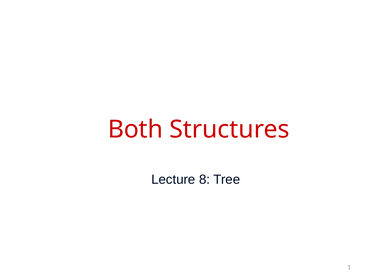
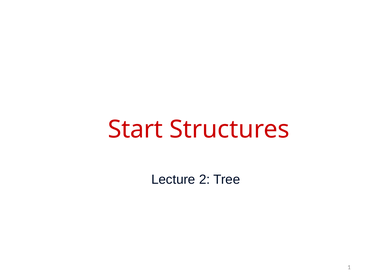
Both: Both -> Start (135, 129)
8: 8 -> 2 (205, 179)
